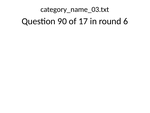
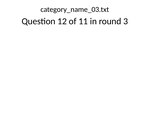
90: 90 -> 12 (62, 21)
17: 17 -> 11 (83, 21)
6: 6 -> 3 (126, 21)
